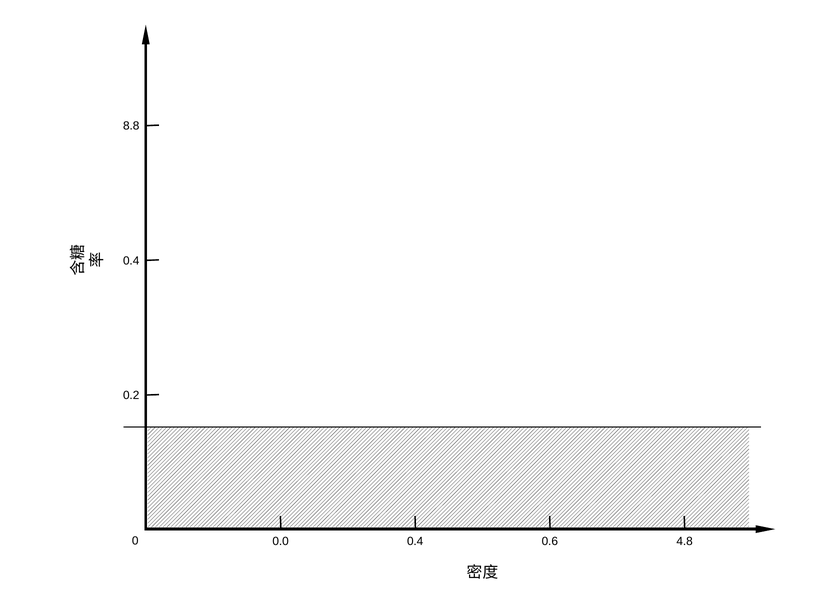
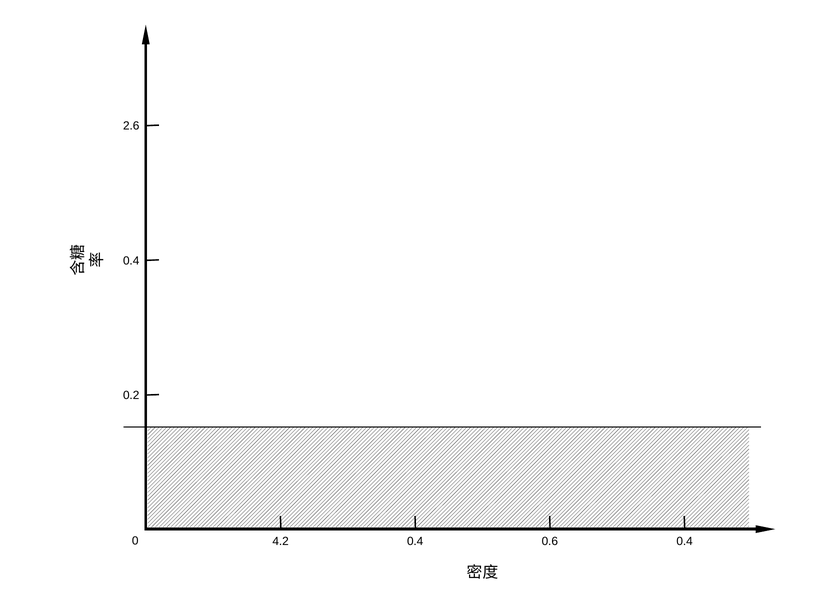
8.8: 8.8 -> 2.6 (131, 126)
0.0: 0.0 -> 4.2 (281, 541)
0.6 4.8: 4.8 -> 0.4 (685, 541)
